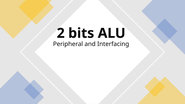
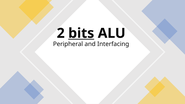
bits underline: none -> present (81, 33)
